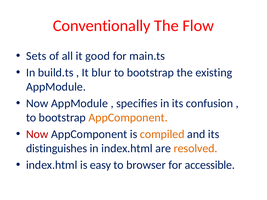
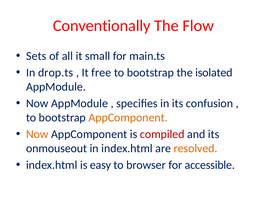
good: good -> small (98, 56)
build.ts: build.ts -> drop.ts (56, 73)
blur: blur -> free (101, 73)
existing: existing -> isolated (214, 73)
Now colour: red -> orange (37, 134)
compiled colour: orange -> red (162, 134)
distinguishes: distinguishes -> onmouseout (57, 149)
